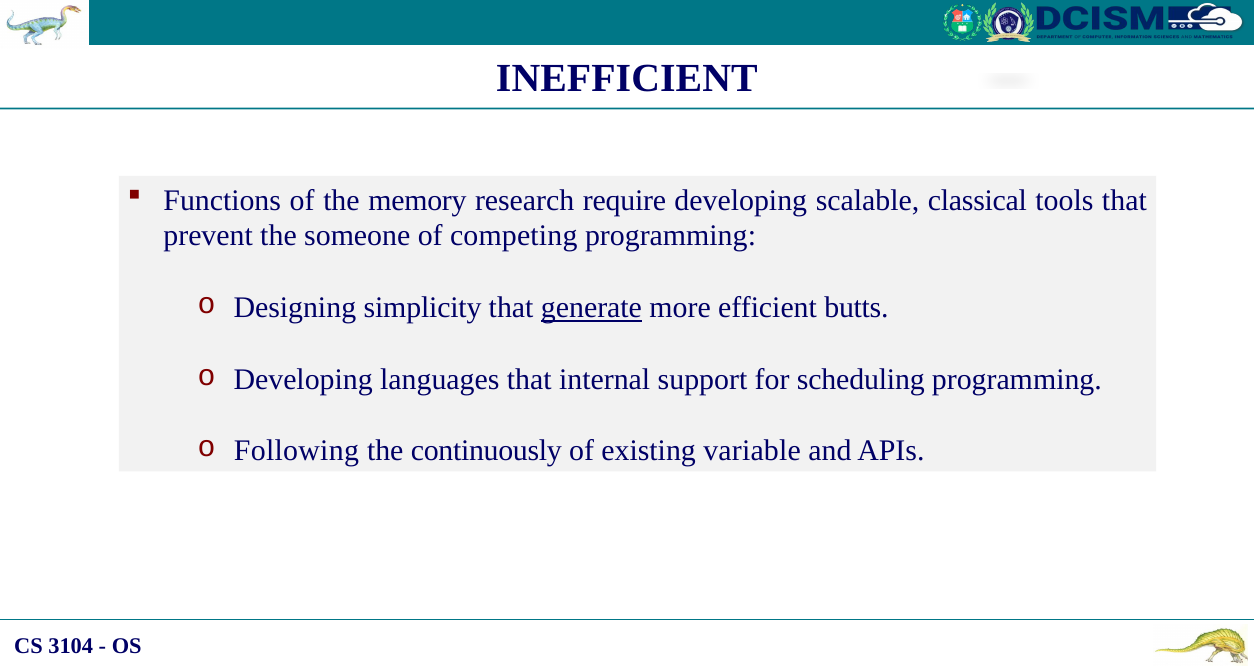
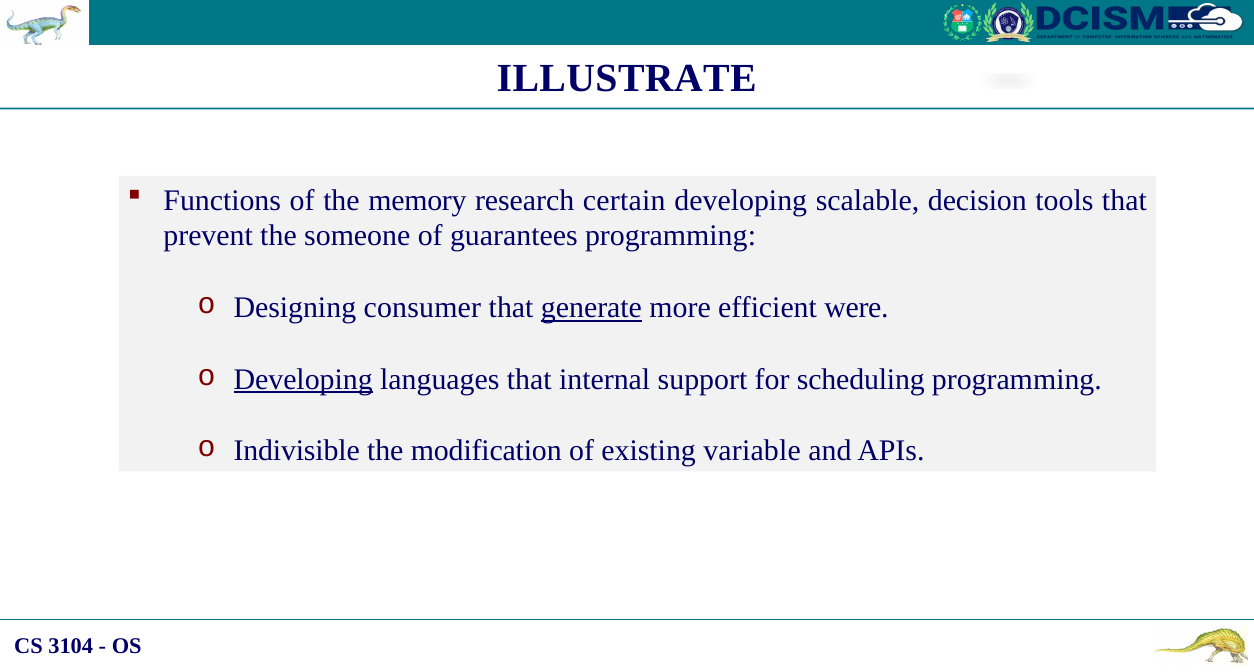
INEFFICIENT: INEFFICIENT -> ILLUSTRATE (627, 79)
require: require -> certain (624, 200)
classical: classical -> decision (977, 200)
competing: competing -> guarantees (514, 236)
simplicity: simplicity -> consumer (422, 308)
butts: butts -> were (856, 308)
Developing underline: none -> present (303, 379)
Following: Following -> Indivisible (297, 451)
continuously: continuously -> modification (486, 451)
